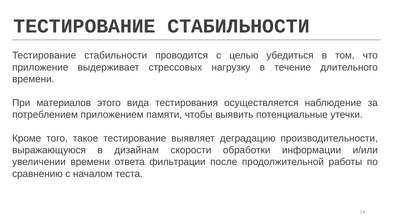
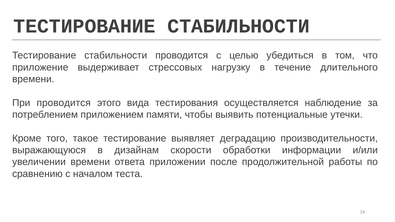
При материалов: материалов -> проводится (64, 103)
фильтрации: фильтрации -> приложении (177, 162)
